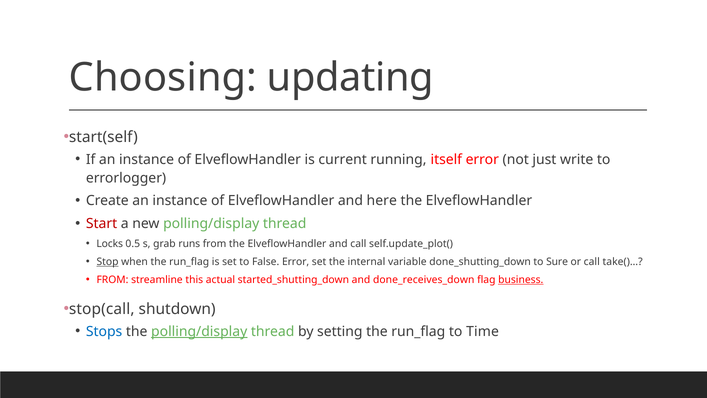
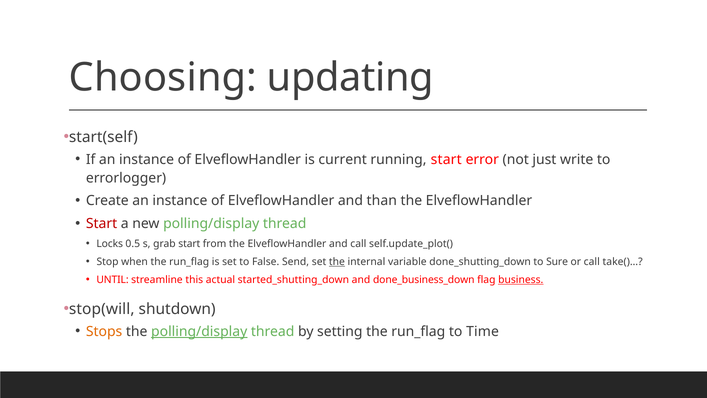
running itself: itself -> start (446, 159)
here: here -> than (382, 201)
grab runs: runs -> start (189, 243)
Stop underline: present -> none (107, 262)
False Error: Error -> Send (296, 262)
the underline: none -> present (337, 262)
FROM: FROM -> UNTIL (113, 280)
done_receives_down: done_receives_down -> done_business_down (424, 280)
stop(call: stop(call -> stop(will (102, 309)
Stops colour: blue -> orange (104, 331)
